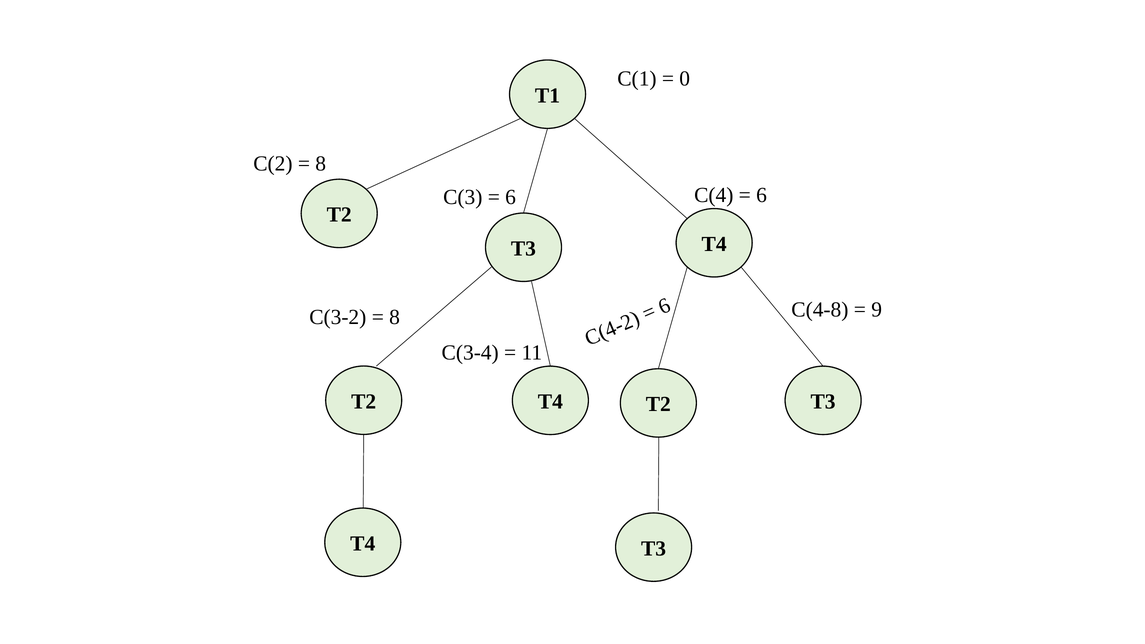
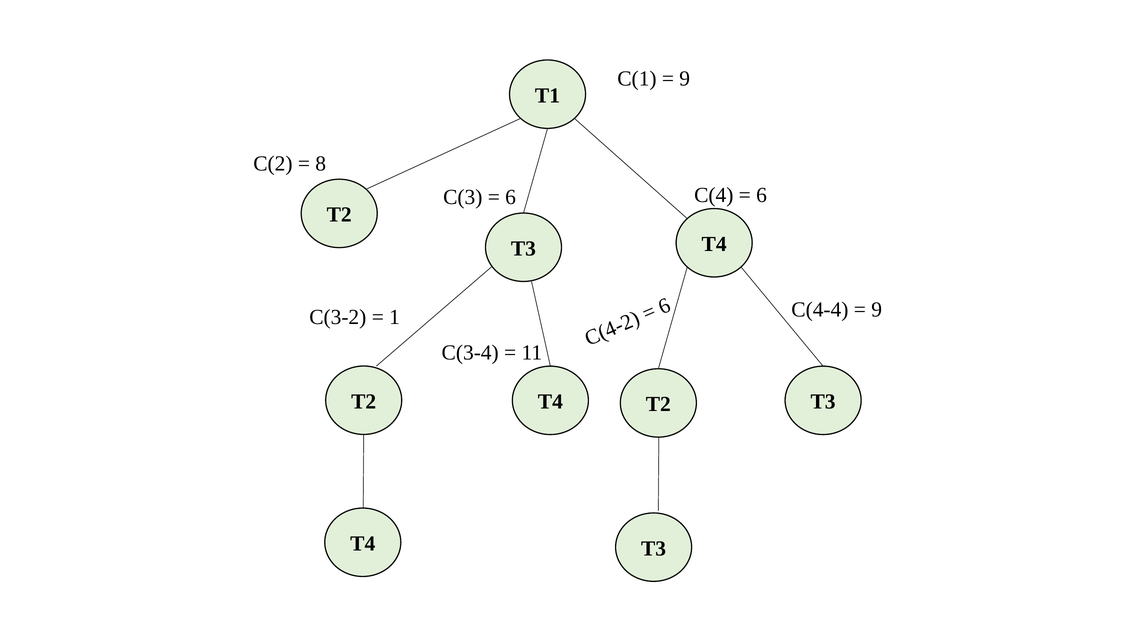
0: 0 -> 9 (685, 79)
C(4-8: C(4-8 -> C(4-4 (820, 310)
8: 8 -> 1 (395, 317)
